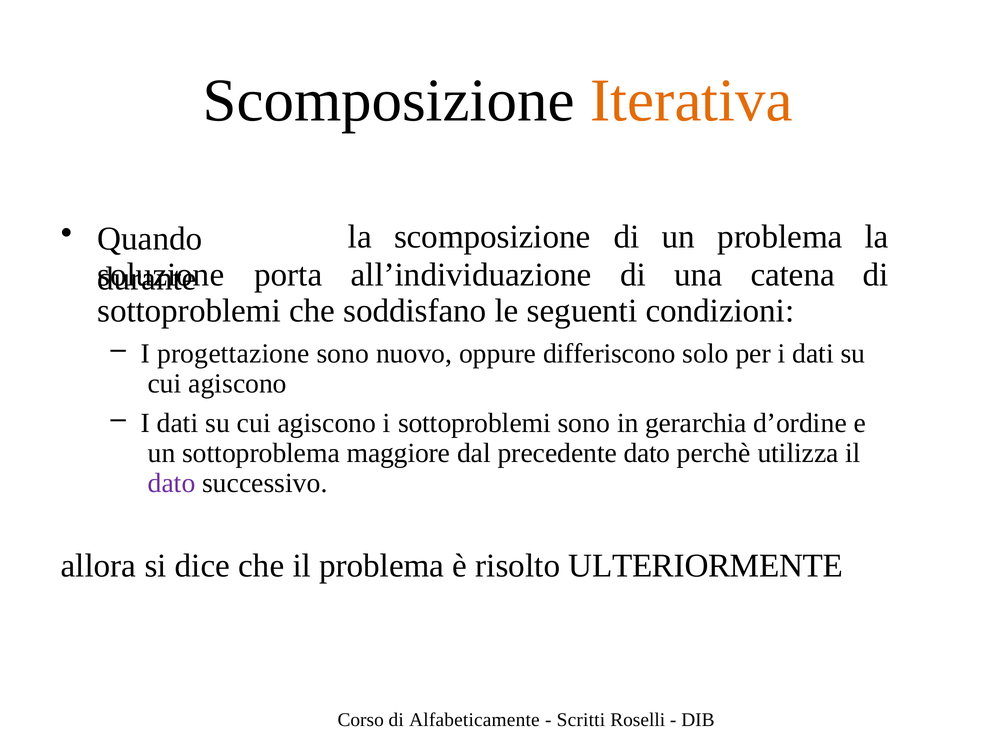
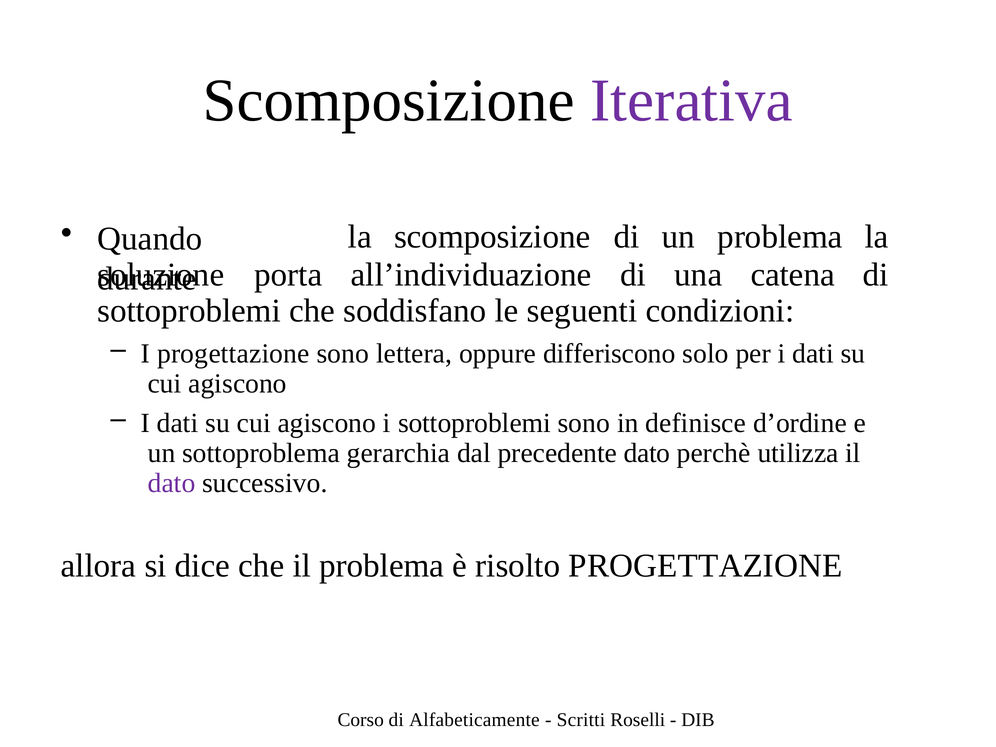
Iterativa colour: orange -> purple (691, 101)
nuovo: nuovo -> lettera (414, 354)
gerarchia: gerarchia -> definisce (696, 423)
maggiore: maggiore -> gerarchia (398, 453)
risolto ULTERIORMENTE: ULTERIORMENTE -> PROGETTAZIONE (706, 566)
